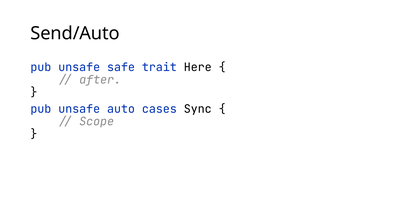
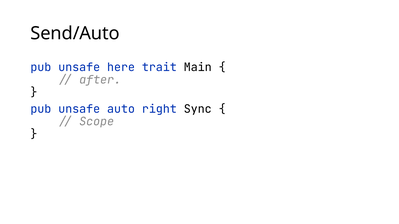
safe: safe -> here (121, 67)
Here: Here -> Main (198, 67)
cases: cases -> right (159, 109)
